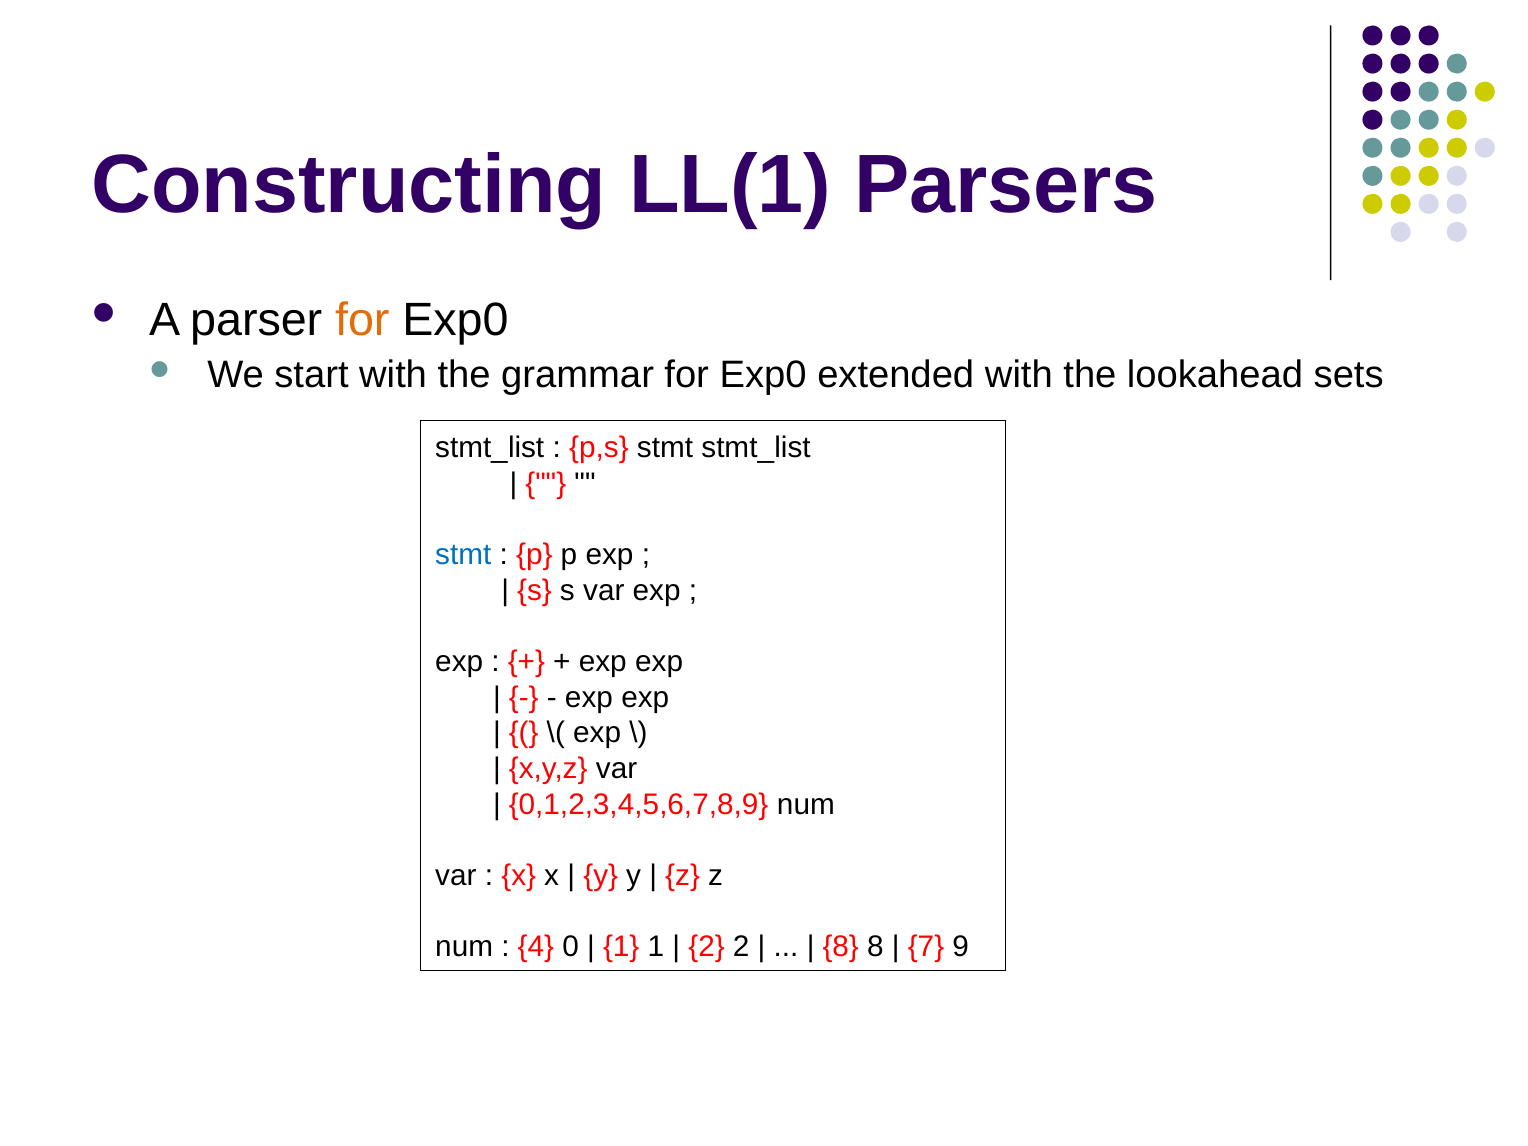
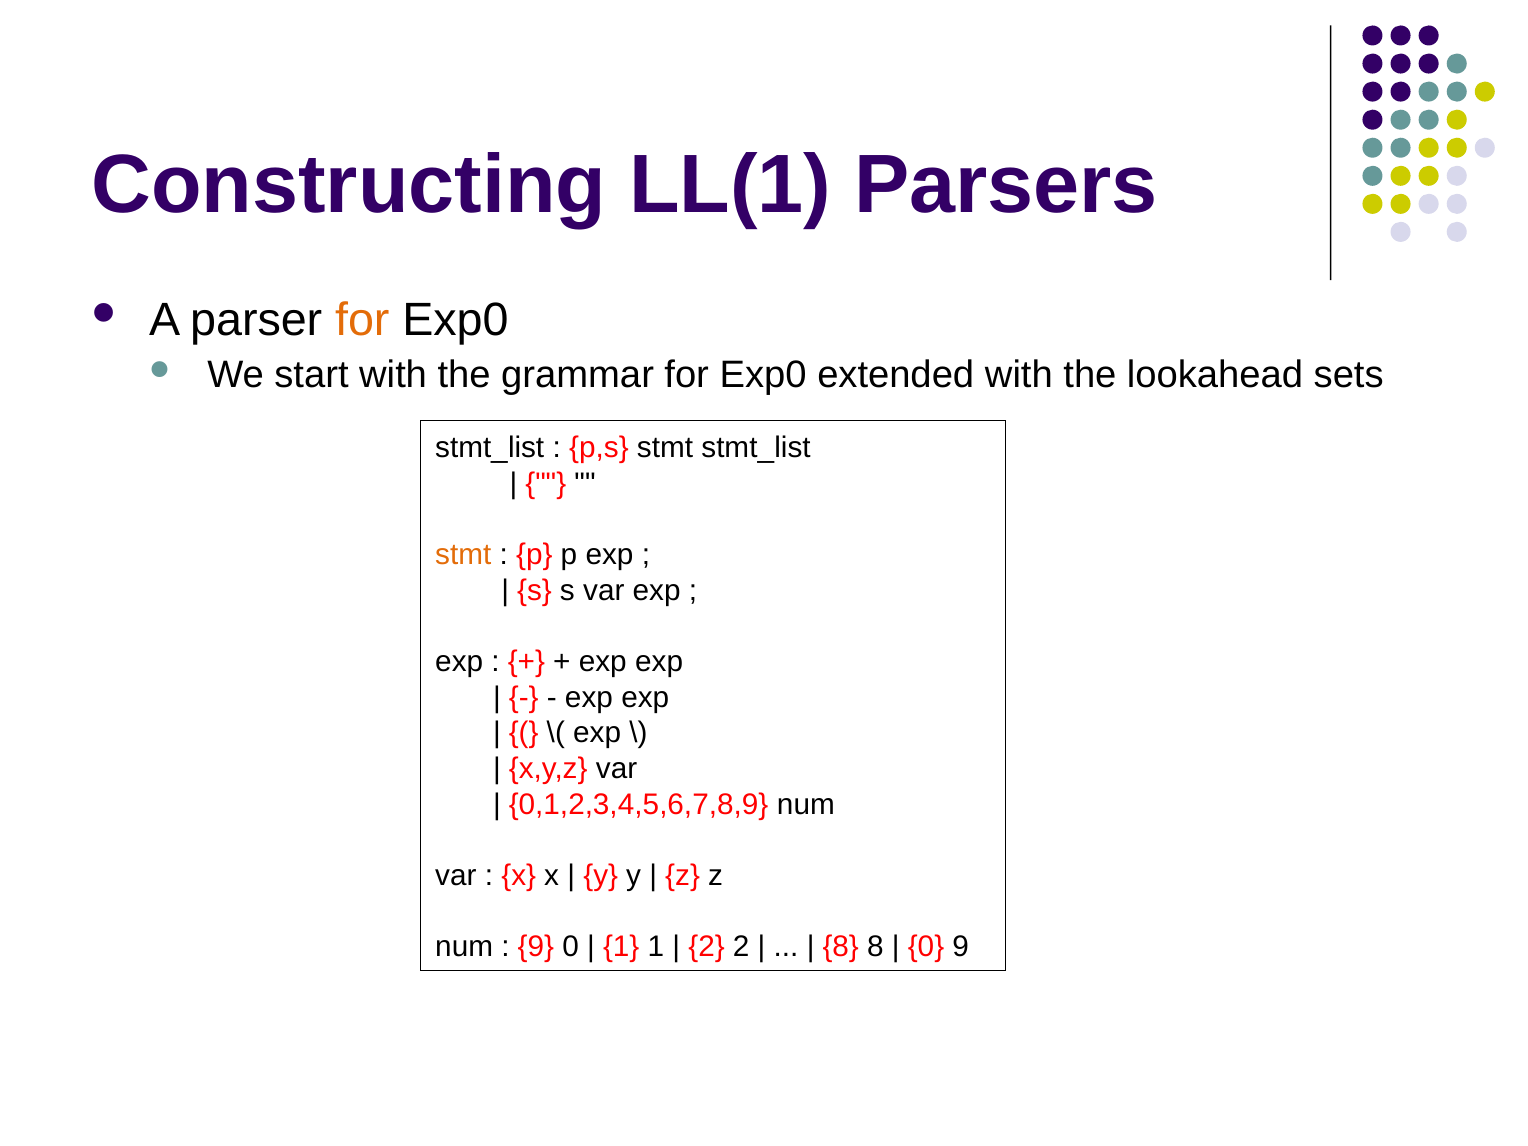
stmt colour: blue -> orange (463, 555)
4: 4 -> 9 (536, 947)
7: 7 -> 0 (926, 947)
